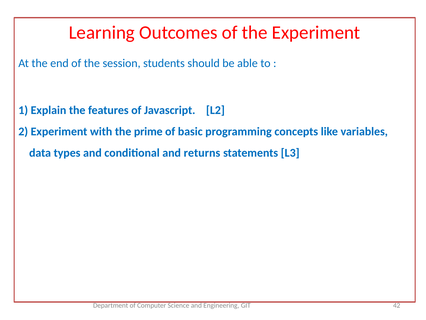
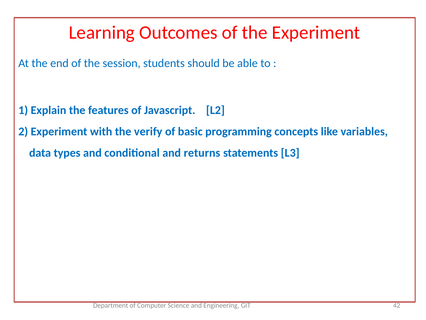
prime: prime -> verify (148, 131)
